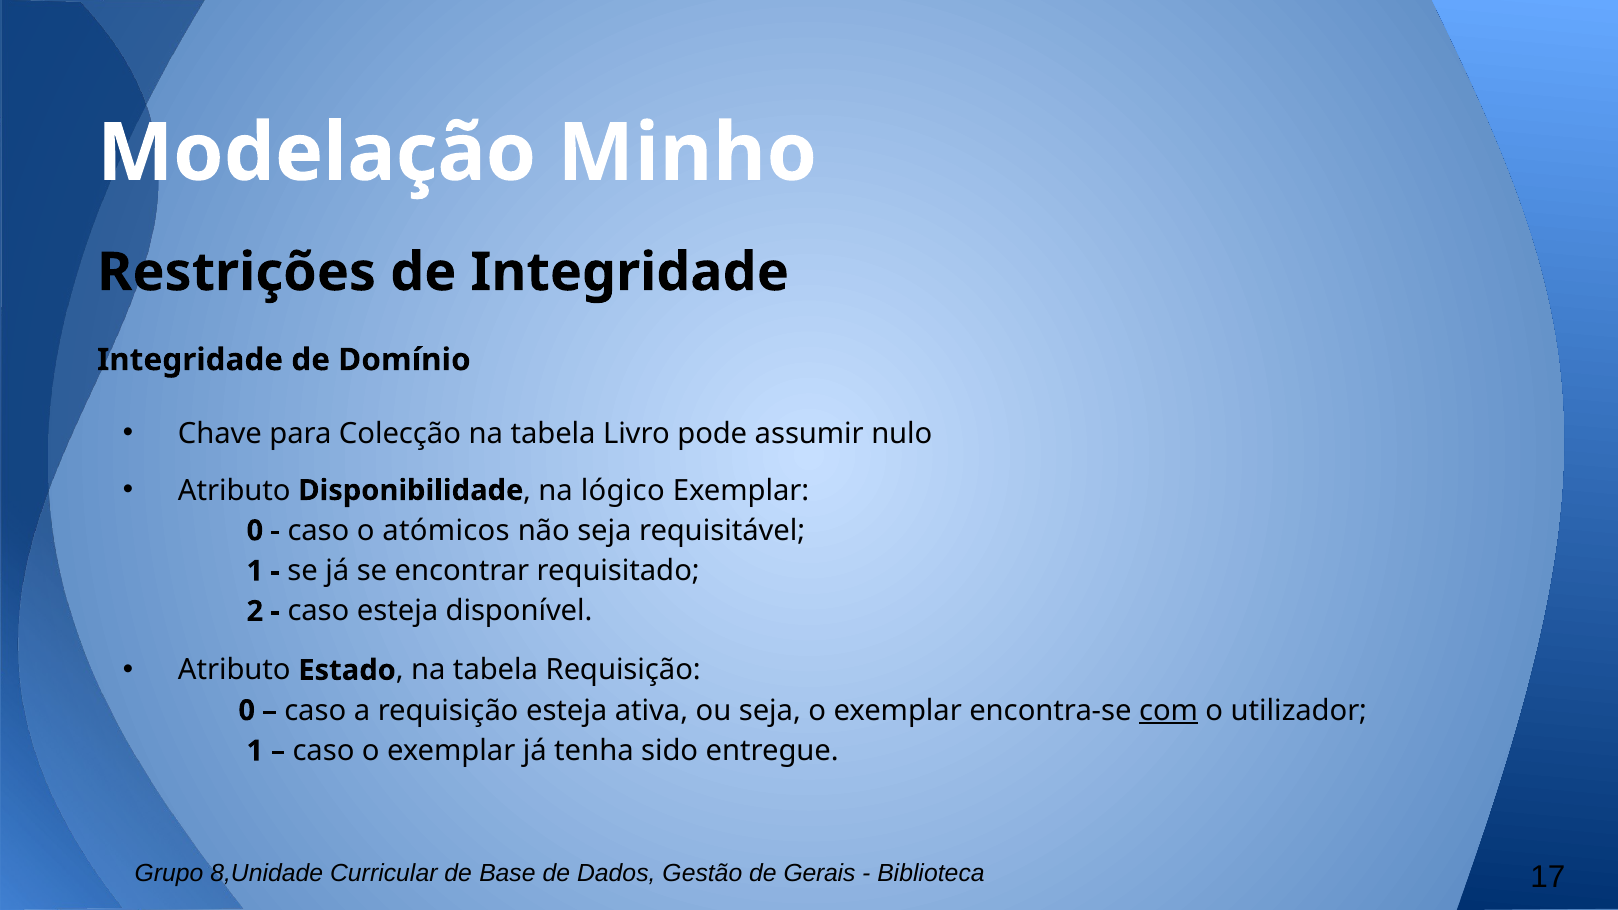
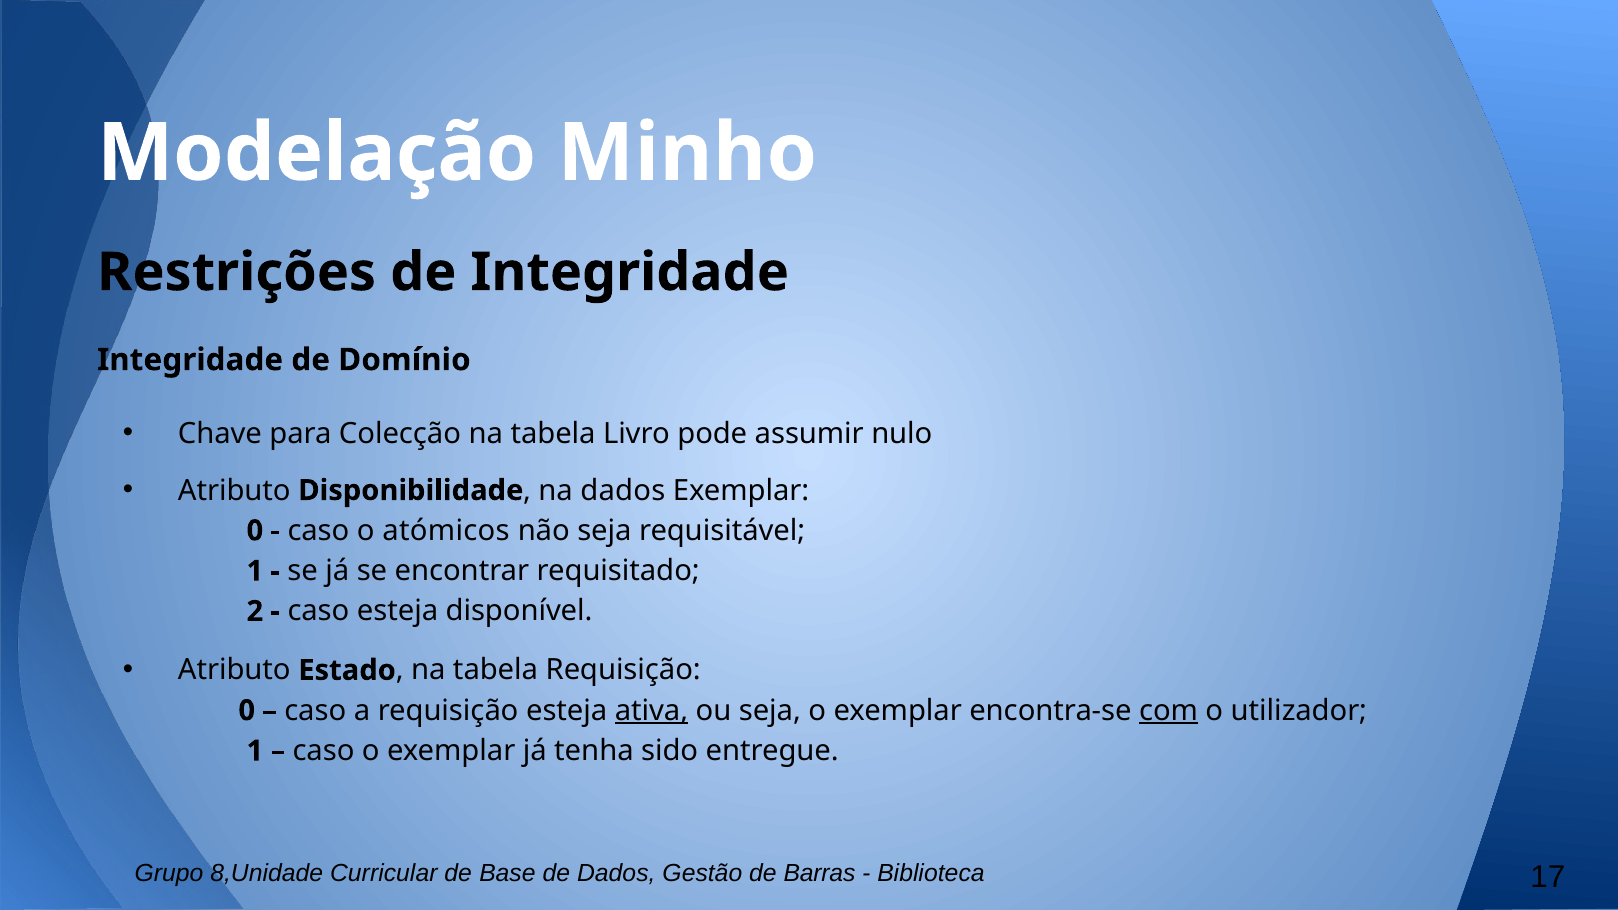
na lógico: lógico -> dados (623, 490)
ativa underline: none -> present (651, 711)
Gerais: Gerais -> Barras (820, 873)
